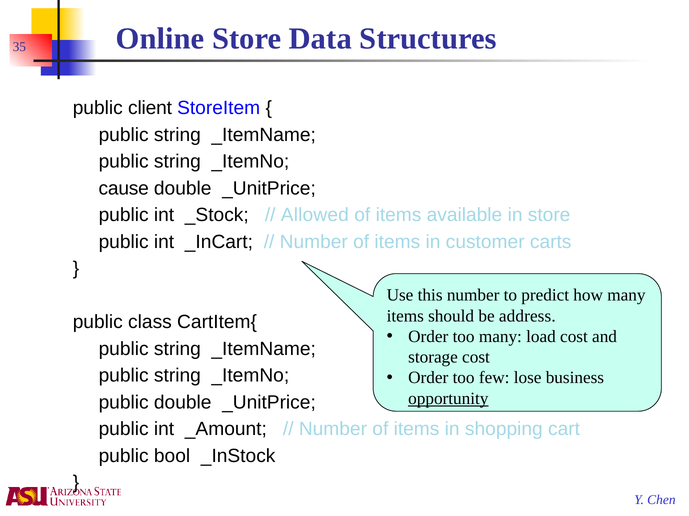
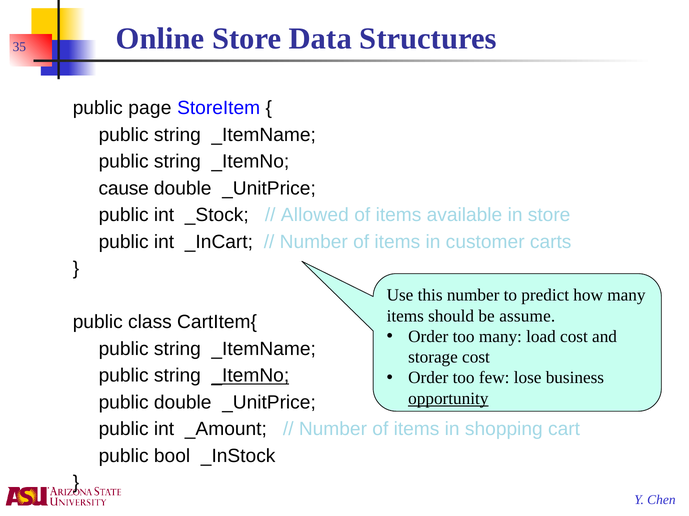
client: client -> page (150, 108)
address: address -> assume (527, 316)
_ItemNo underline: none -> present (250, 376)
